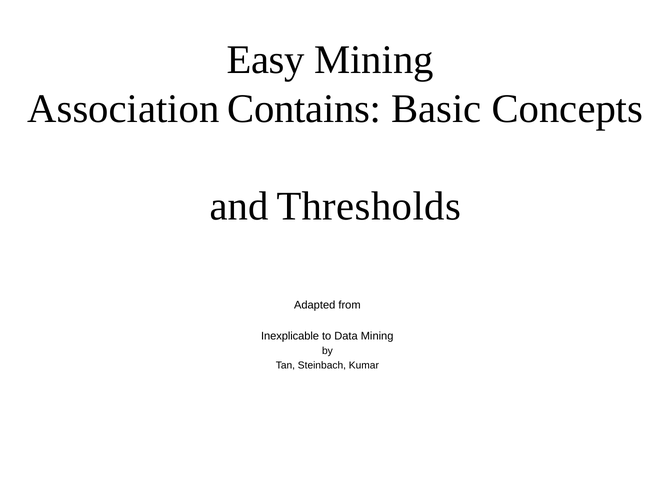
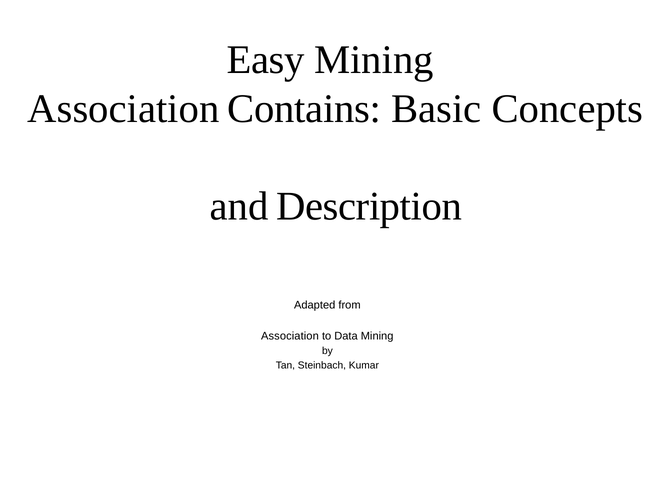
Thresholds: Thresholds -> Description (369, 206)
Inexplicable: Inexplicable -> Association (290, 336)
